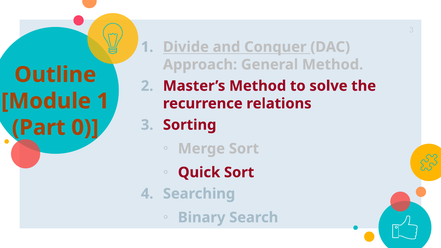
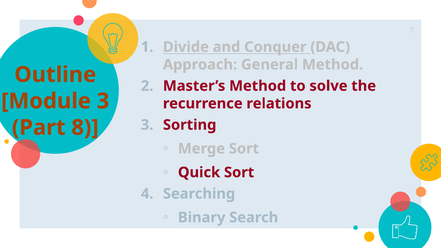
Module 1: 1 -> 3 (103, 101)
0: 0 -> 8 (85, 128)
